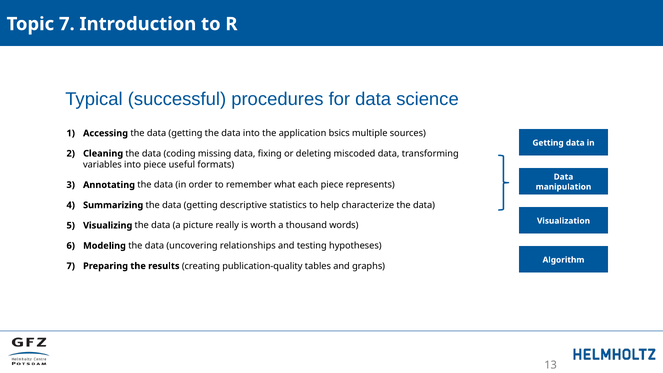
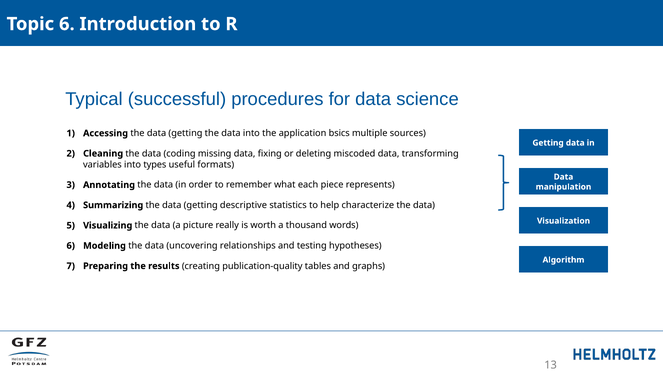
Topic 7: 7 -> 6 (67, 24)
into piece: piece -> types (155, 165)
